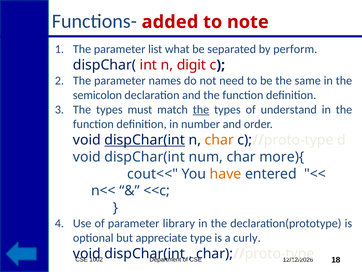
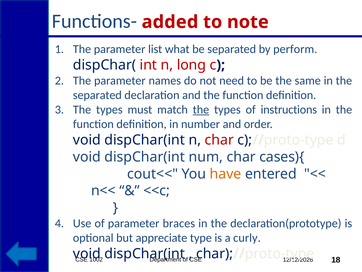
digit: digit -> long (191, 65)
semicolon: semicolon -> separated (97, 95)
understand: understand -> instructions (289, 109)
dispChar(int underline: present -> none (145, 140)
char colour: orange -> red (219, 140)
more){: more){ -> cases){ (282, 157)
library: library -> braces (179, 223)
